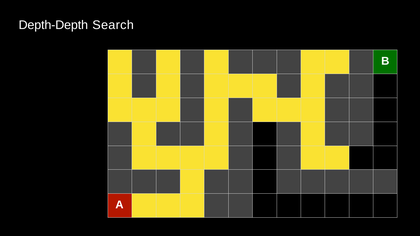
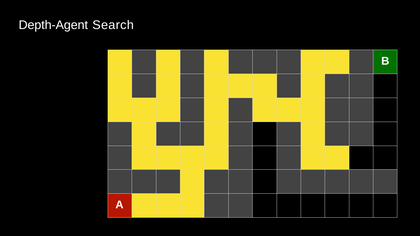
Depth-Depth: Depth-Depth -> Depth-Agent (53, 25)
